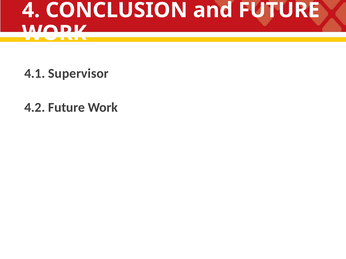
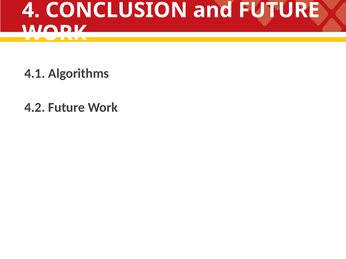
Supervisor: Supervisor -> Algorithms (79, 74)
